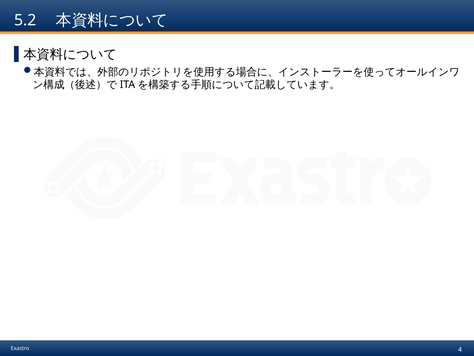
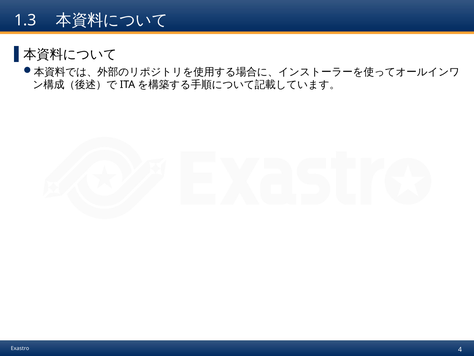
5.2: 5.2 -> 1.3 (25, 20)
